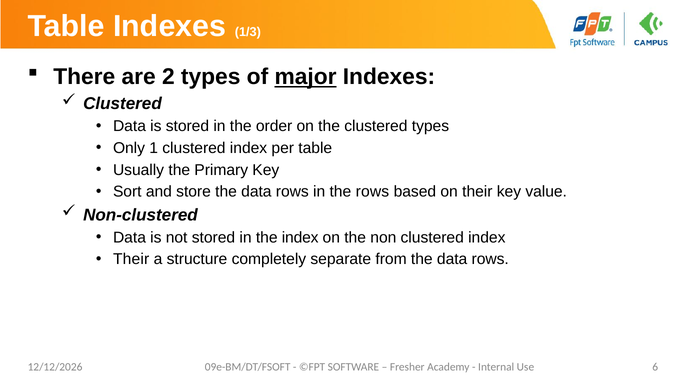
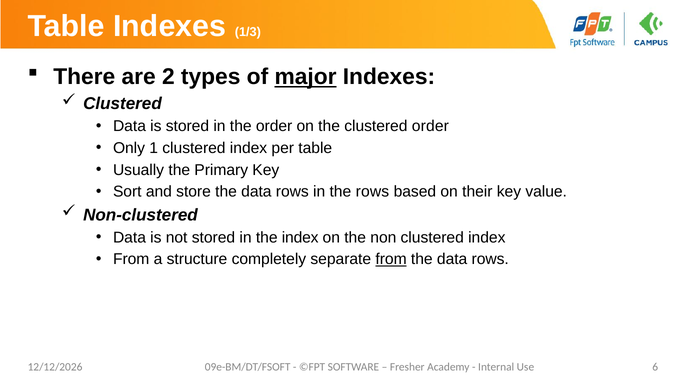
clustered types: types -> order (430, 126)
Their: Their -> From (131, 259)
from underline: none -> present (391, 259)
